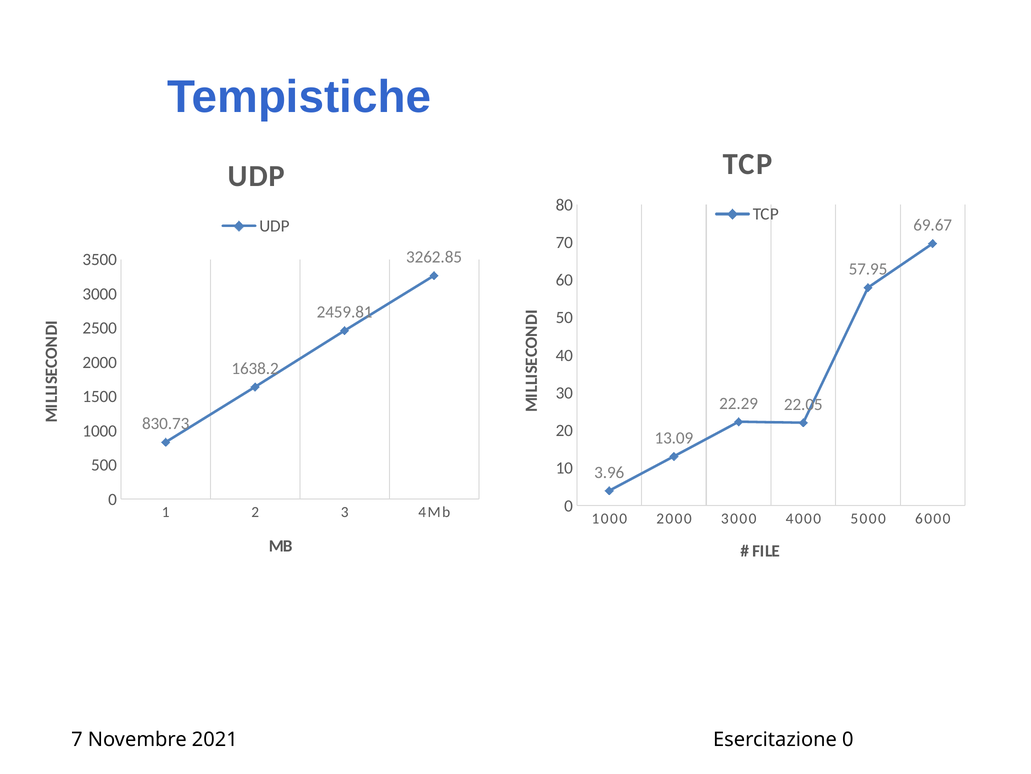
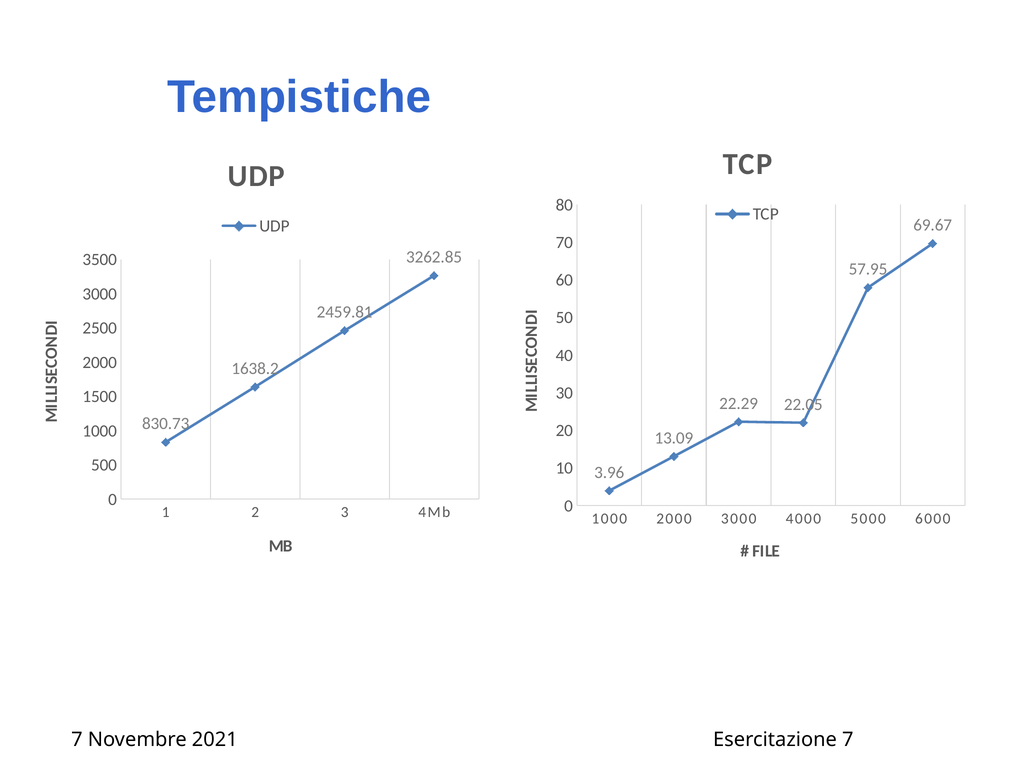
Esercitazione 0: 0 -> 7 (848, 739)
